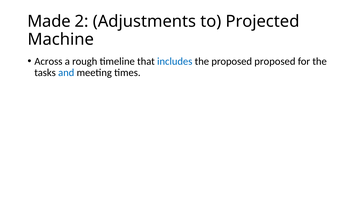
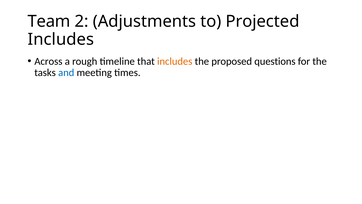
Made: Made -> Team (49, 21)
Machine: Machine -> Includes (61, 39)
includes colour: blue -> orange (175, 61)
proposed proposed: proposed -> questions (275, 61)
